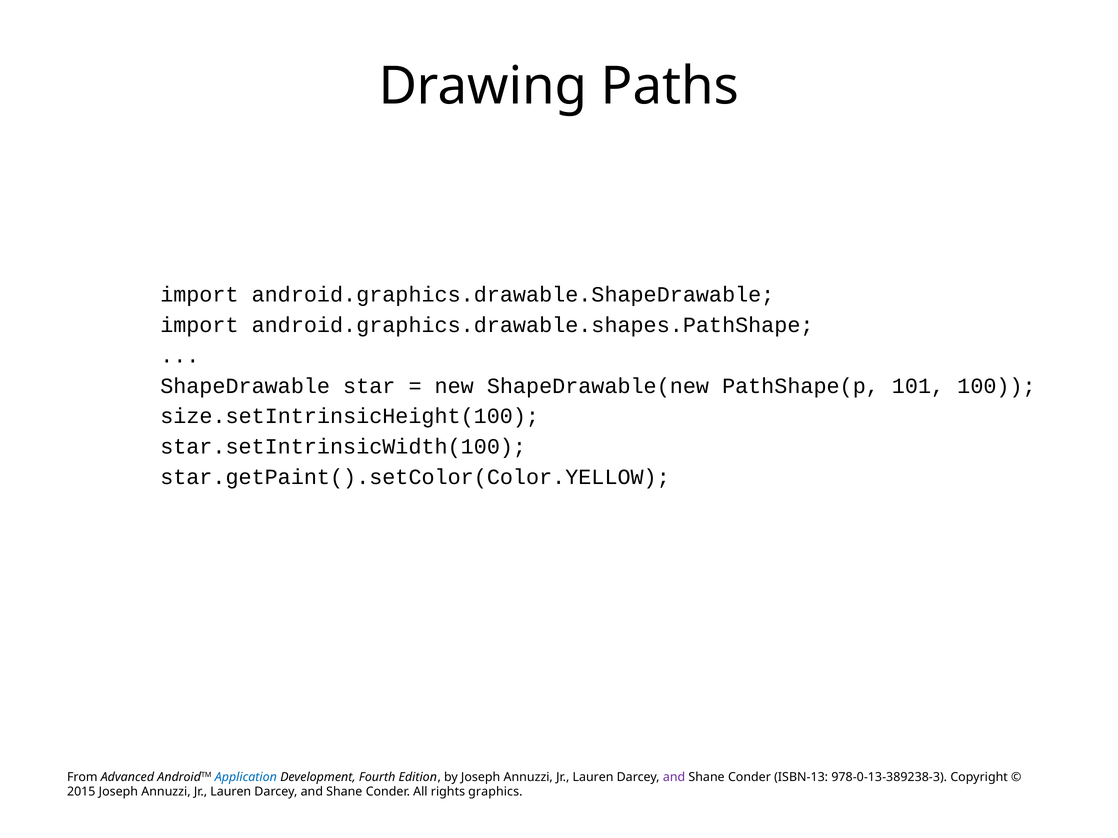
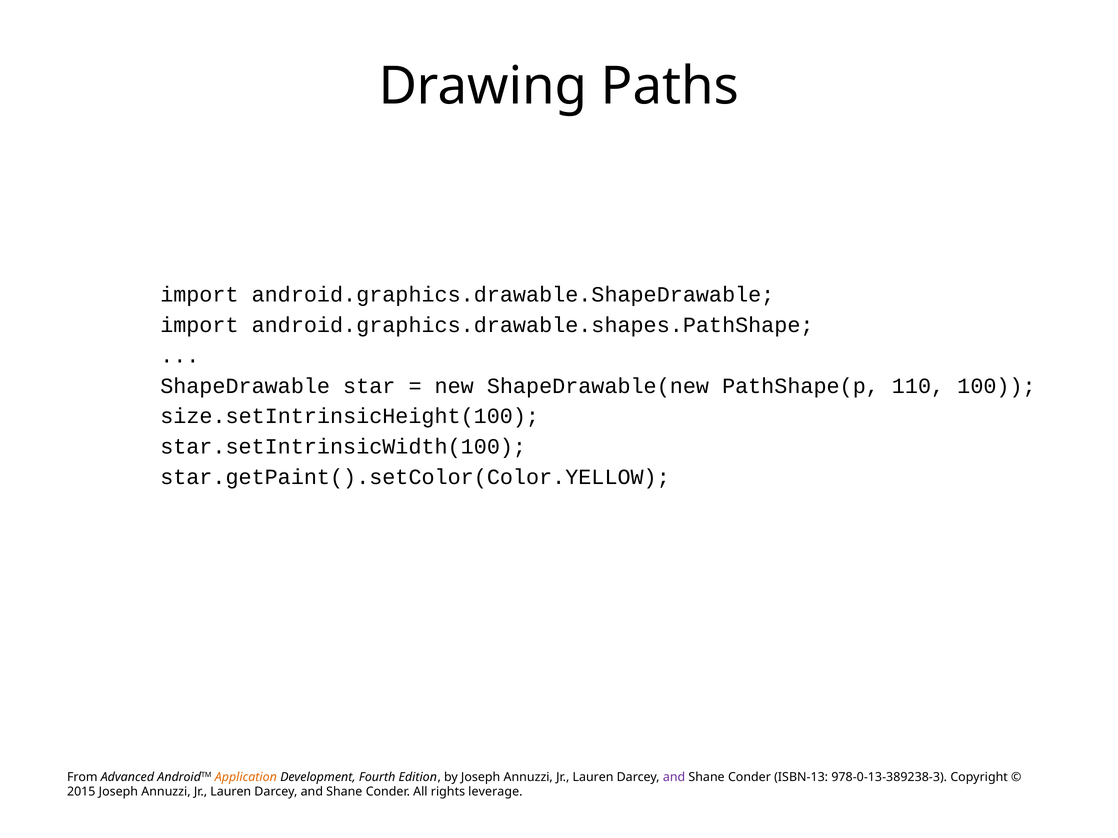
101: 101 -> 110 (918, 386)
Application colour: blue -> orange (246, 777)
graphics: graphics -> leverage (495, 792)
